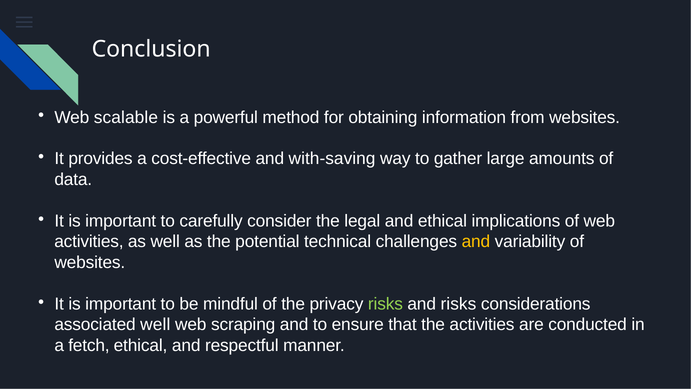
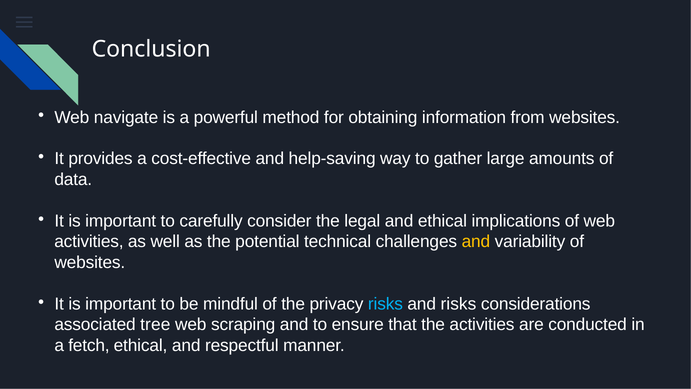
scalable: scalable -> navigate (126, 117)
with-saving: with-saving -> help-saving (332, 159)
risks colour: light green -> light blue (385, 304)
associated well: well -> tree (155, 325)
